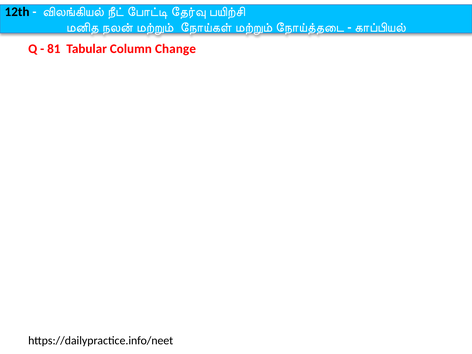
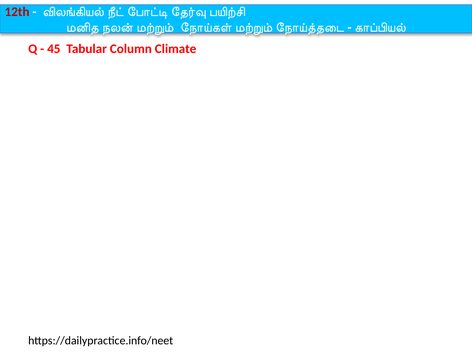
12th colour: black -> red (17, 12)
81: 81 -> 45 (54, 49)
Change: Change -> Climate (176, 49)
